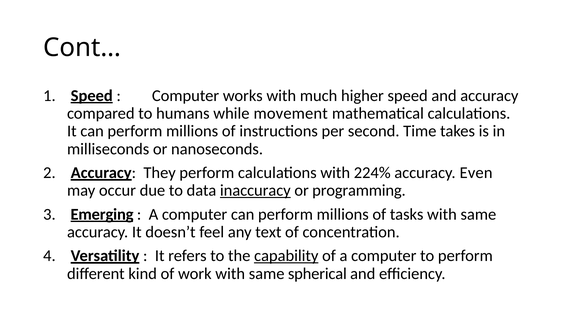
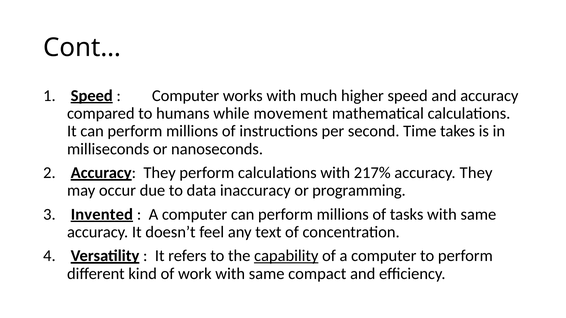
224%: 224% -> 217% (372, 173)
Even: Even -> They (476, 173)
inaccuracy underline: present -> none (255, 191)
Emerging: Emerging -> Invented (102, 214)
spherical: spherical -> compact (317, 274)
